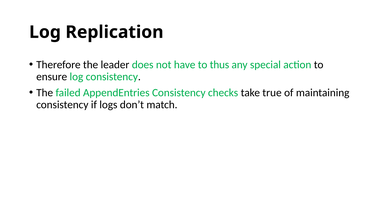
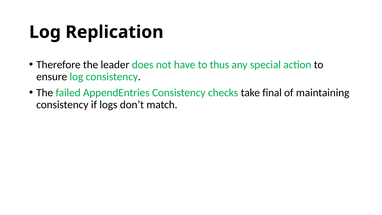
true: true -> final (272, 93)
